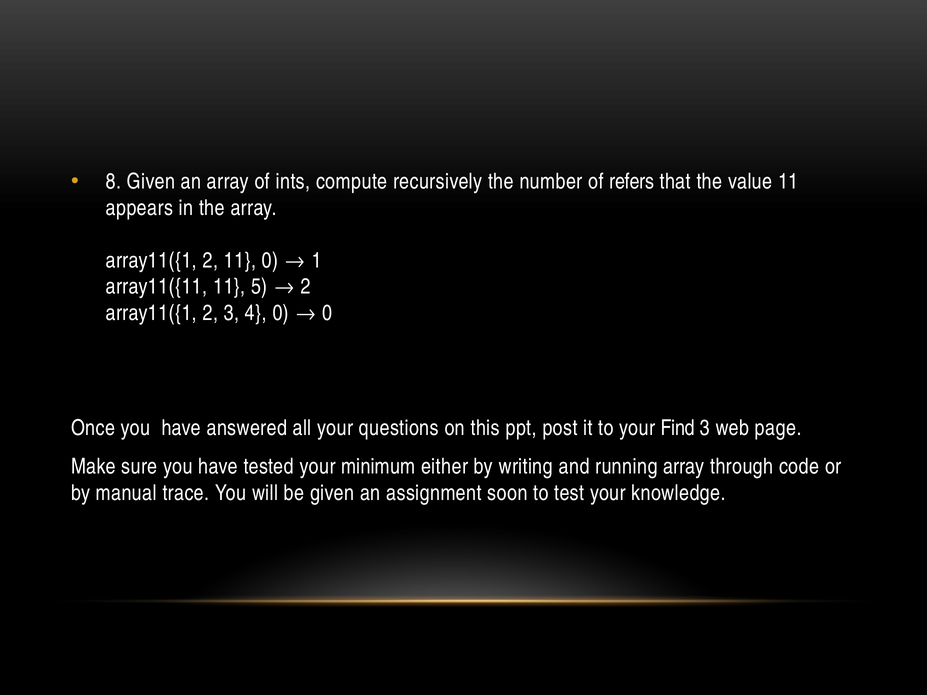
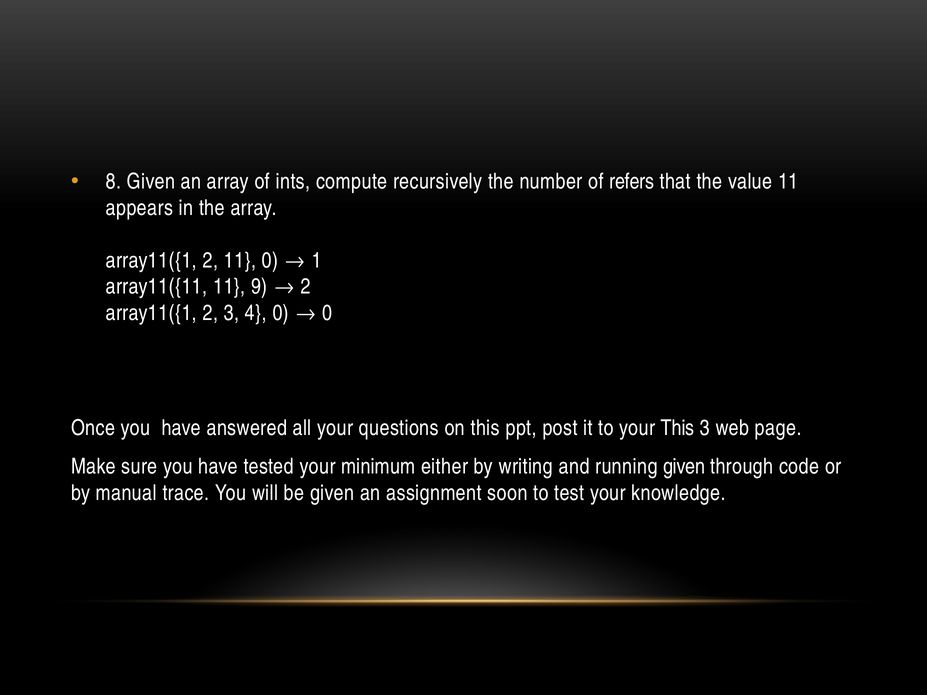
5: 5 -> 9 (259, 287)
your Find: Find -> This (678, 428)
running array: array -> given (684, 467)
